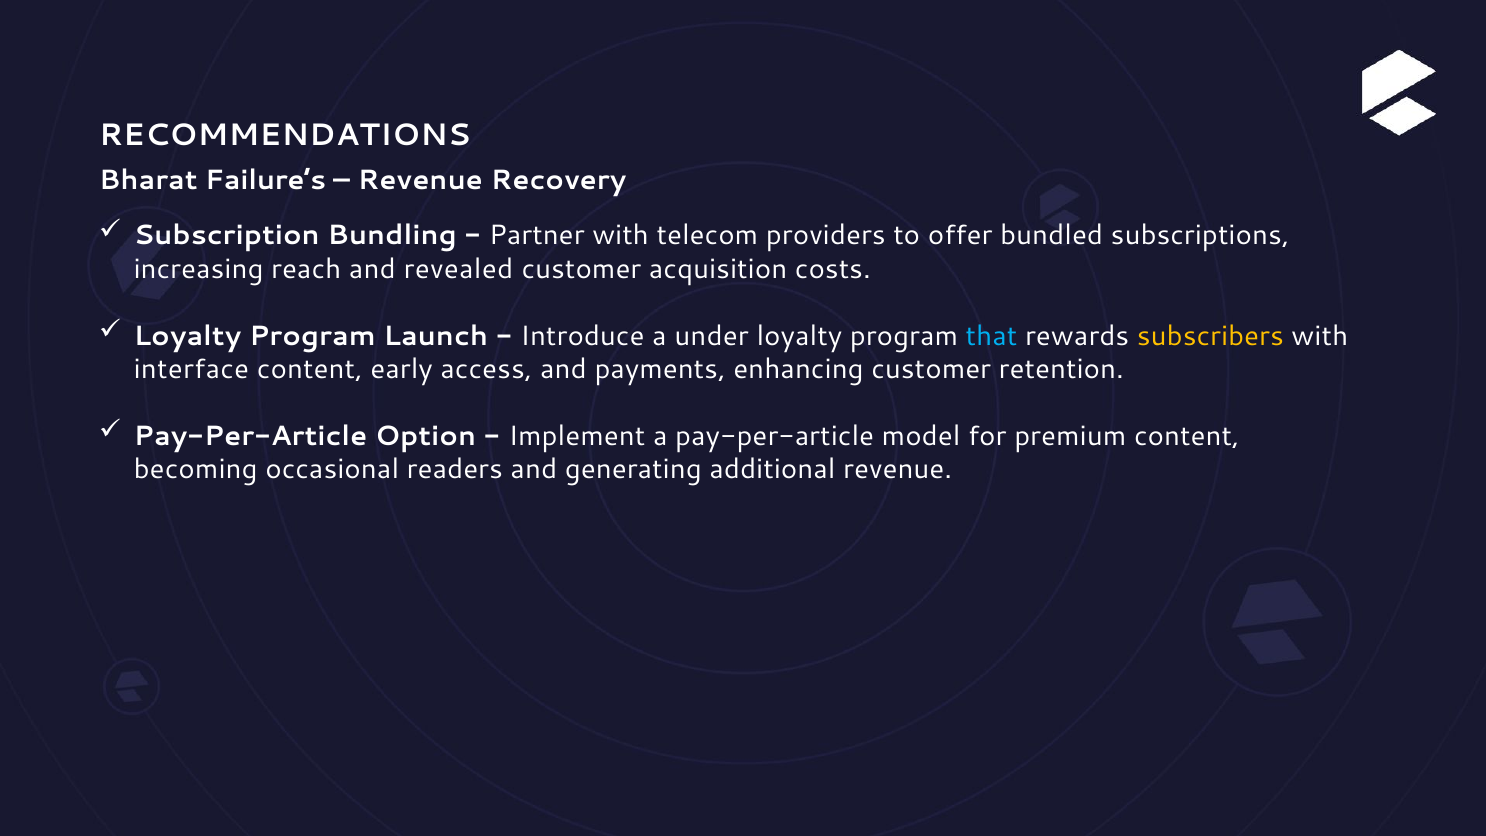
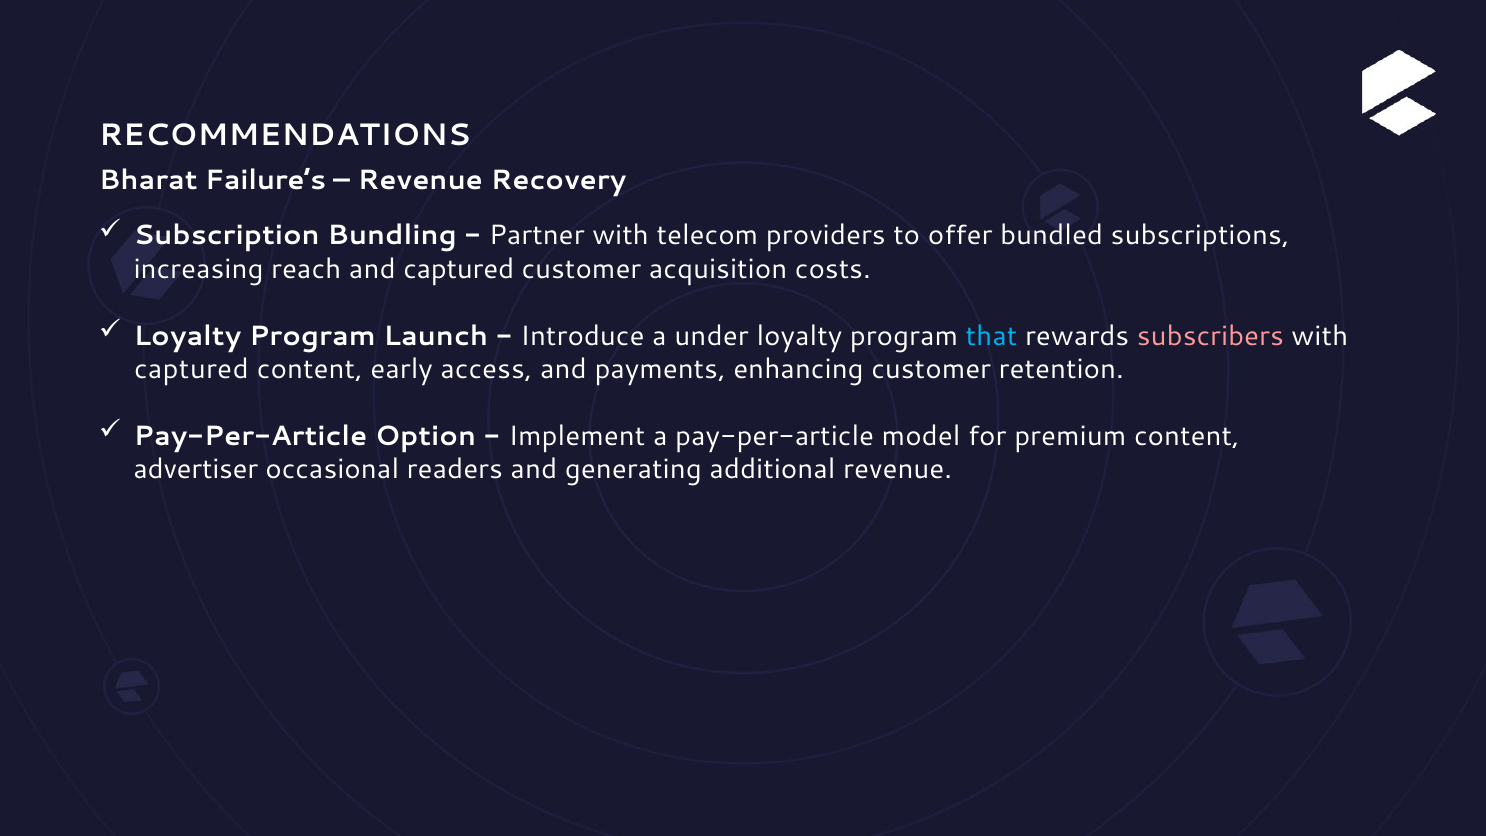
and revealed: revealed -> captured (459, 269)
subscribers colour: yellow -> pink (1210, 336)
interface: interface -> captured (191, 369)
becoming: becoming -> advertiser (196, 470)
